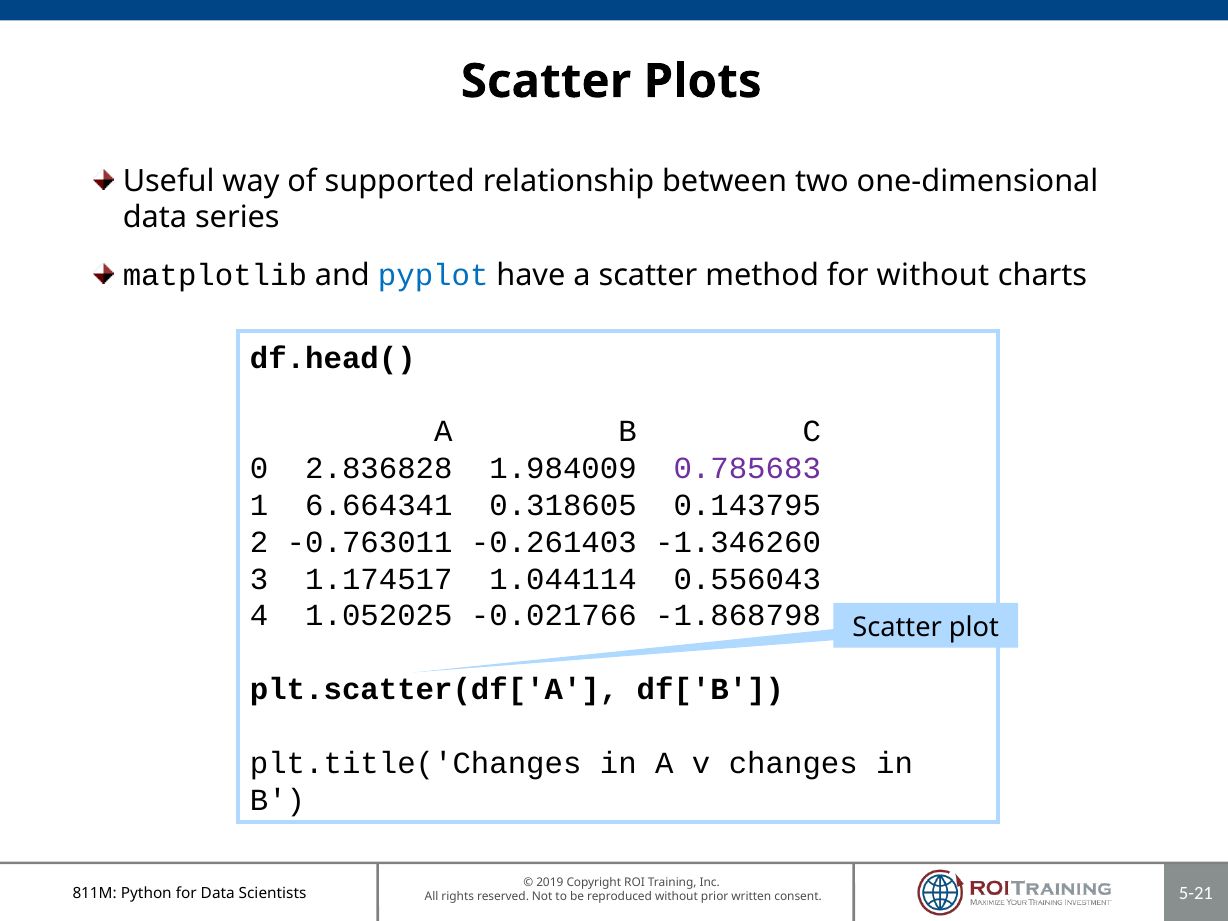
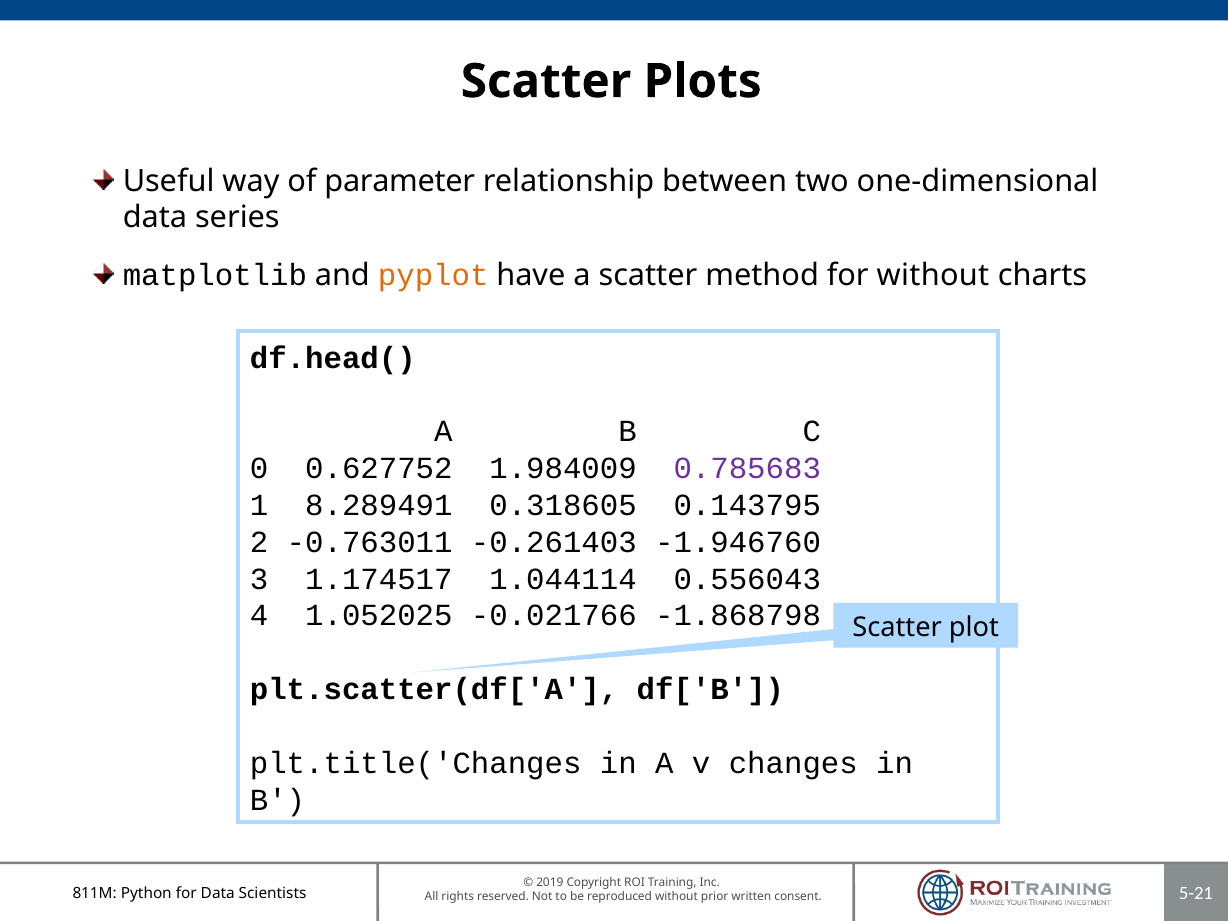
supported: supported -> parameter (400, 181)
pyplot colour: blue -> orange (433, 275)
2.836828: 2.836828 -> 0.627752 (379, 468)
6.664341: 6.664341 -> 8.289491 (379, 505)
-1.346260: -1.346260 -> -1.946760 (738, 542)
